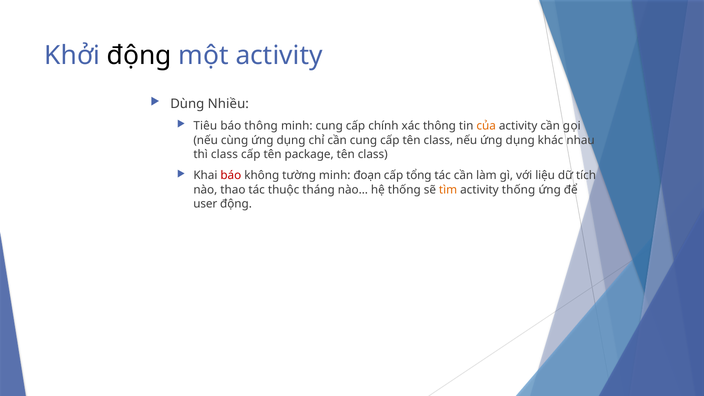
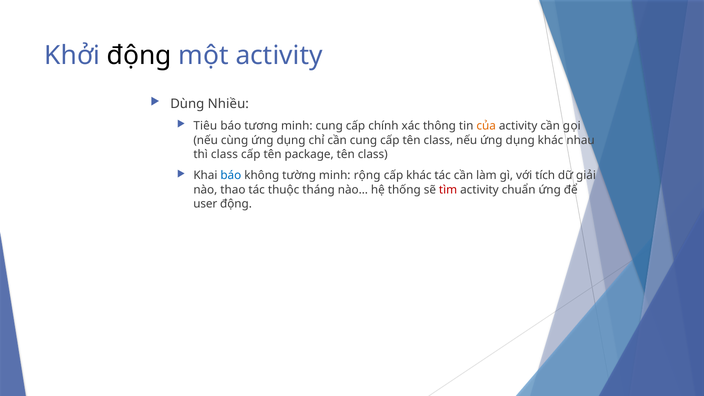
báo thông: thông -> tương (261, 126)
báo colour: red -> blue (231, 176)
đoạn: đoạn -> rộng (367, 176)
cấp tổng: tổng -> khác (419, 176)
liệu: liệu -> tích (545, 176)
tích: tích -> giải (586, 176)
tìm colour: orange -> red (448, 190)
activity thống: thống -> chuẩn (519, 190)
